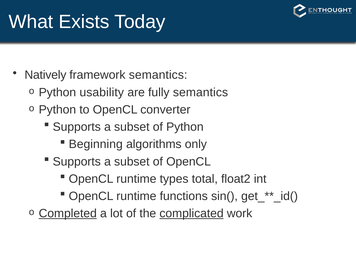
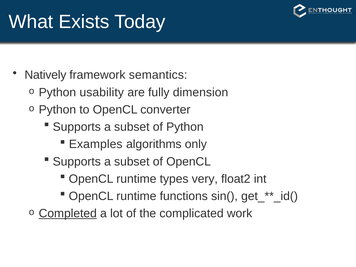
fully semantics: semantics -> dimension (201, 92)
Beginning: Beginning -> Examples (96, 144)
total: total -> very (205, 179)
complicated underline: present -> none (192, 213)
